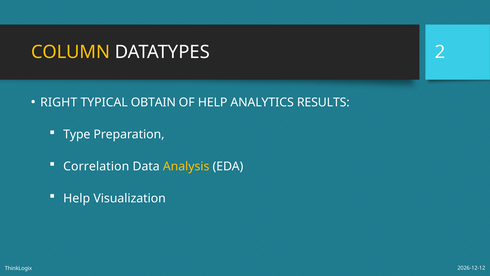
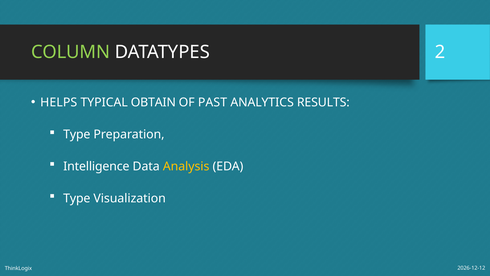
COLUMN colour: yellow -> light green (71, 52)
RIGHT: RIGHT -> HELPS (59, 102)
OF HELP: HELP -> PAST (212, 102)
Correlation: Correlation -> Intelligence (96, 166)
Help: Help -> Type (77, 198)
